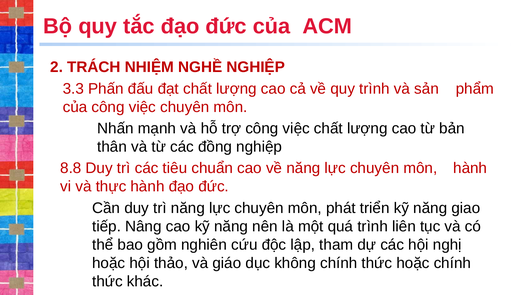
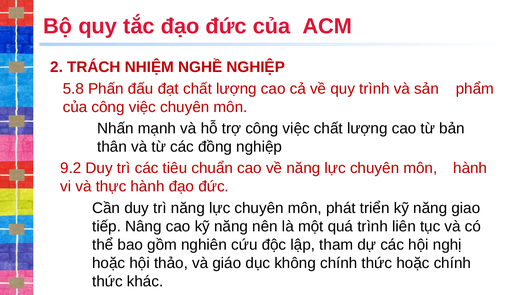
3.3: 3.3 -> 5.8 (73, 89)
8.8: 8.8 -> 9.2 (71, 168)
